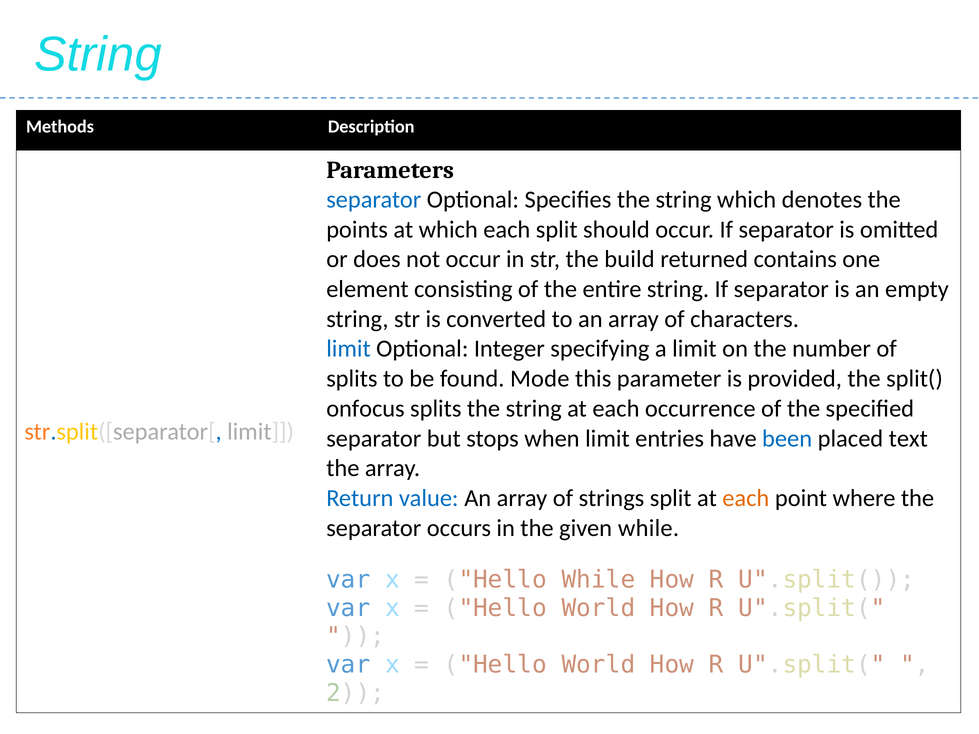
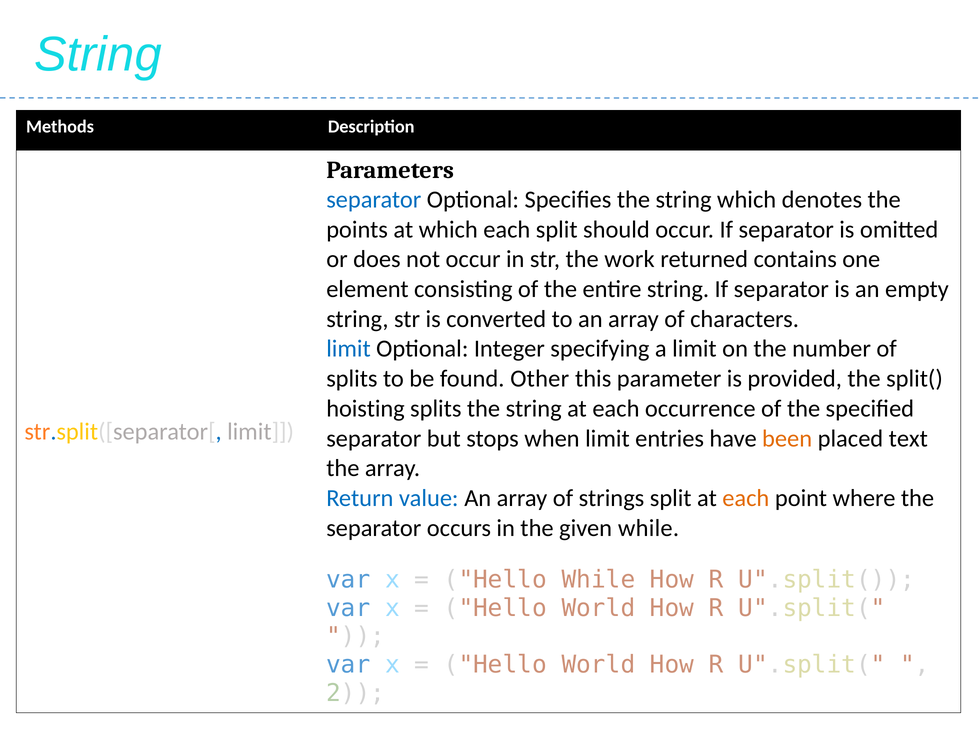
build: build -> work (629, 259)
Mode: Mode -> Other (540, 379)
onfocus: onfocus -> hoisting (365, 409)
been colour: blue -> orange (787, 439)
